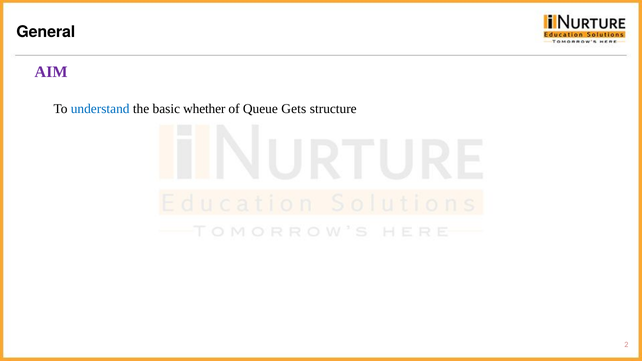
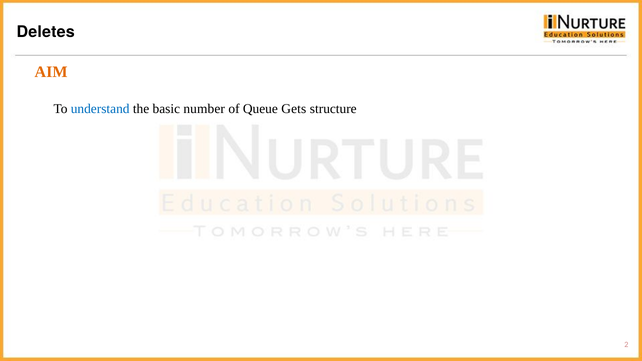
General: General -> Deletes (46, 32)
AIM colour: purple -> orange (51, 72)
whether: whether -> number (204, 109)
